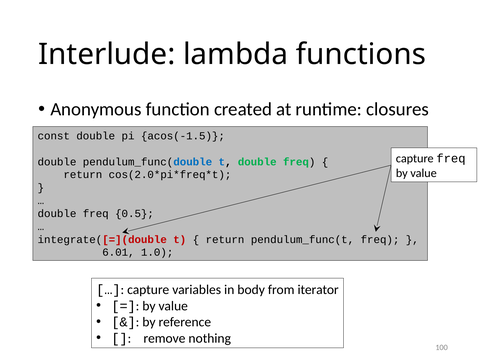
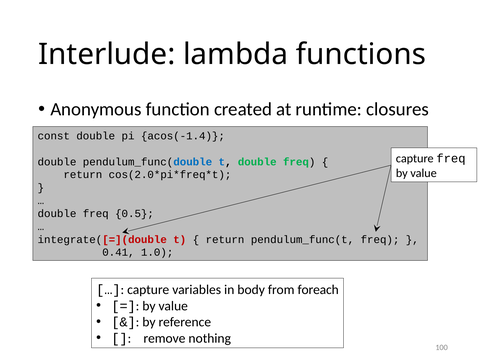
acos(-1.5: acos(-1.5 -> acos(-1.4 (183, 136)
6.01: 6.01 -> 0.41 (118, 253)
iterator: iterator -> foreach (318, 290)
